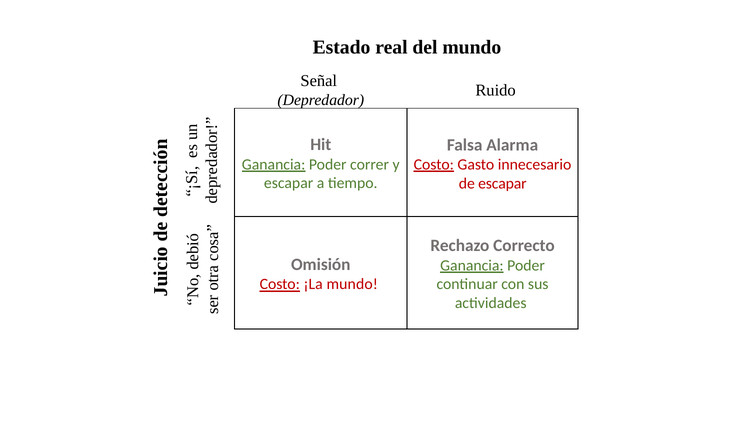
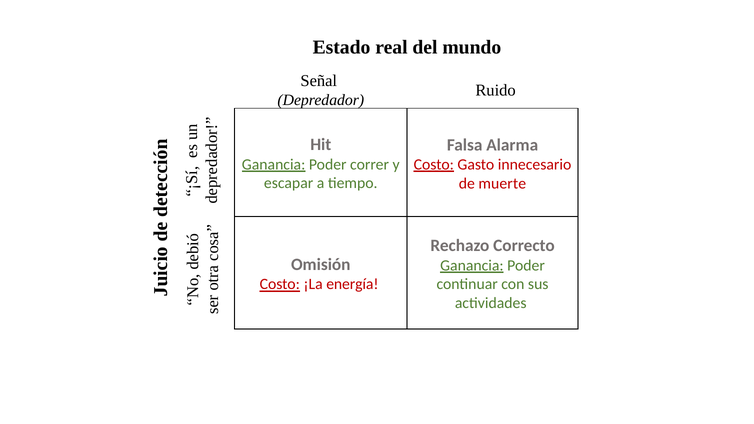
de escapar: escapar -> muerte (502, 183)
¡La mundo: mundo -> energía (352, 284)
